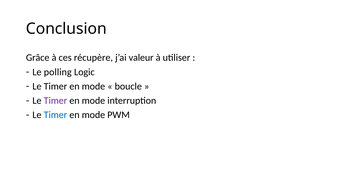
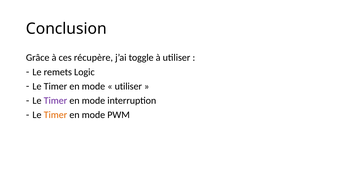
valeur: valeur -> toggle (141, 58)
polling: polling -> remets (58, 72)
boucle: boucle -> utiliser (128, 86)
Timer colour: blue -> orange (55, 115)
